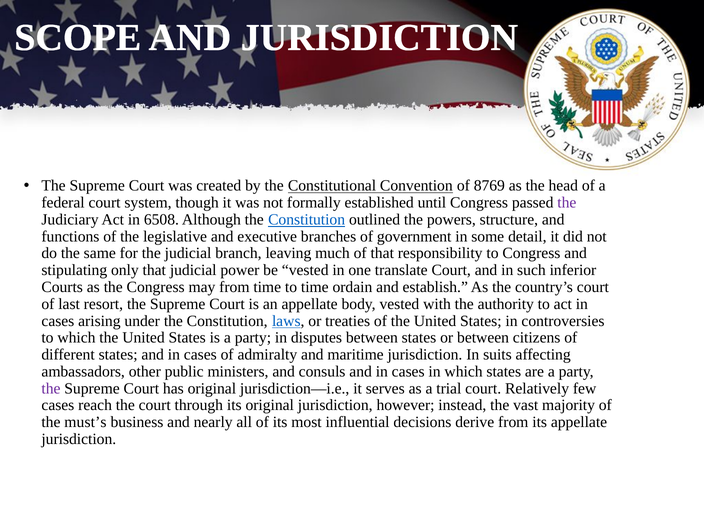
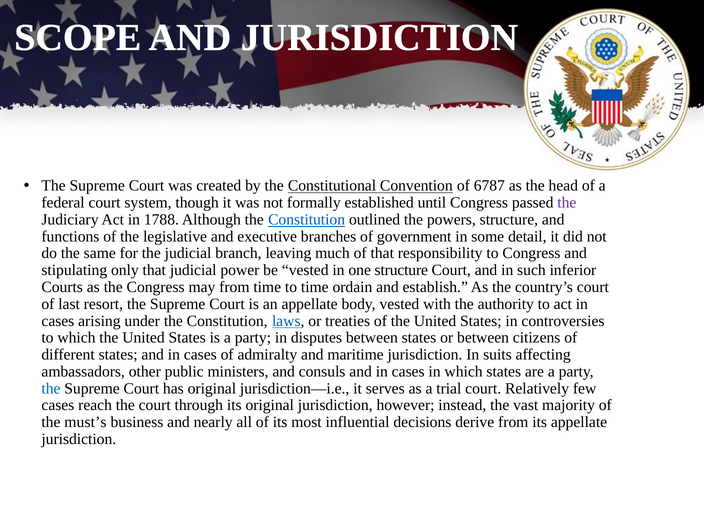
8769: 8769 -> 6787 (489, 186)
6508: 6508 -> 1788 (161, 220)
one translate: translate -> structure (401, 270)
the colour: purple -> blue (51, 388)
